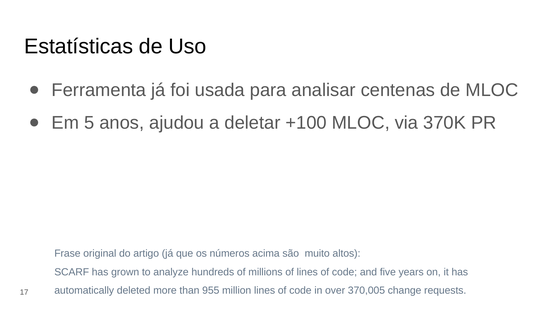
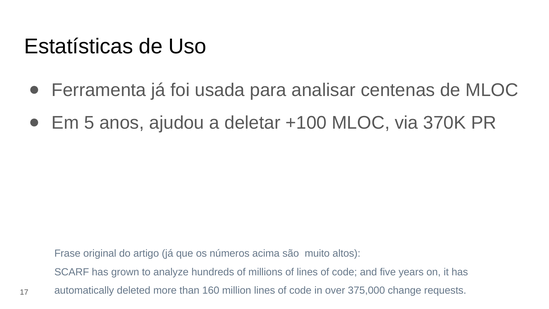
955: 955 -> 160 (211, 290)
370,005: 370,005 -> 375,000 (366, 290)
